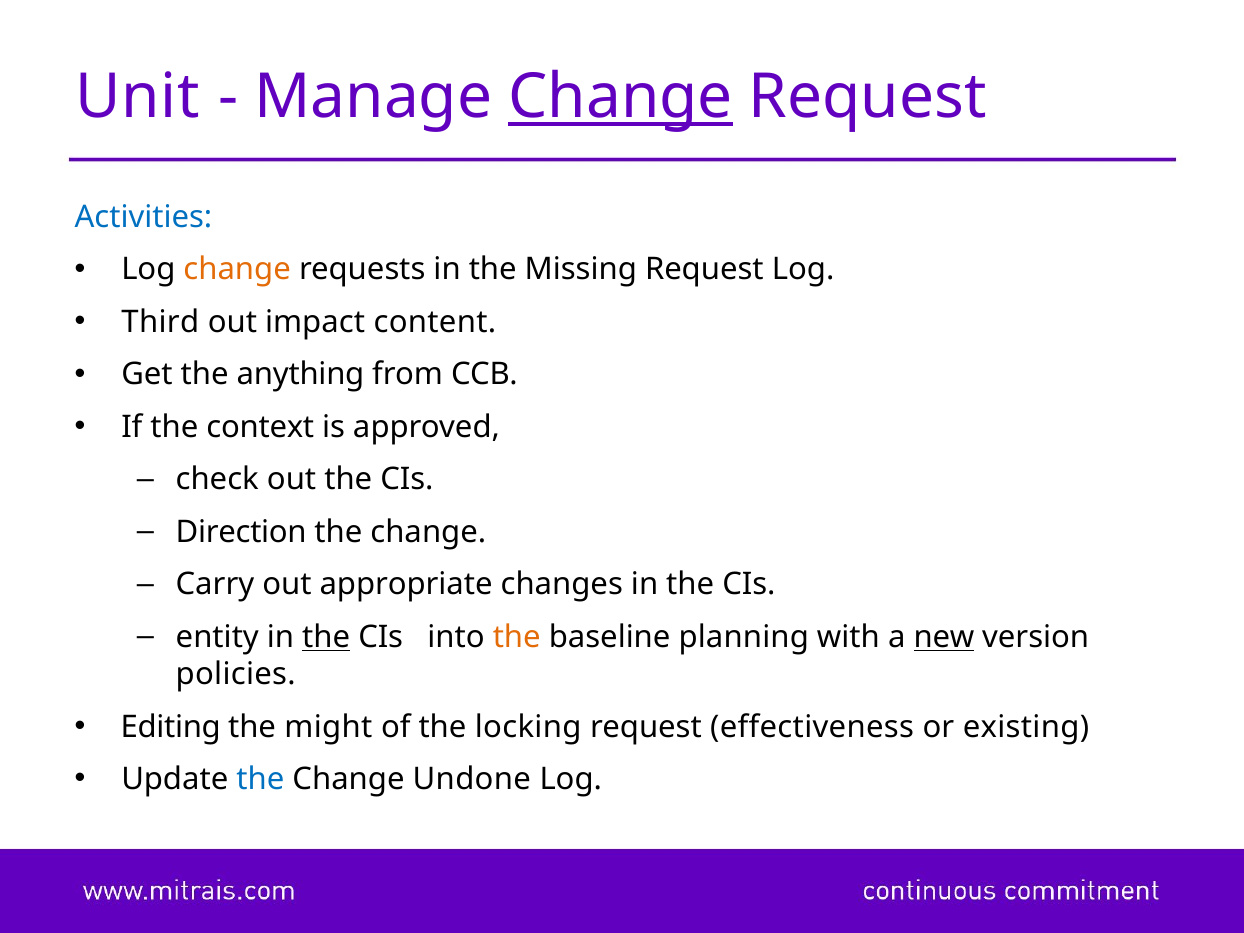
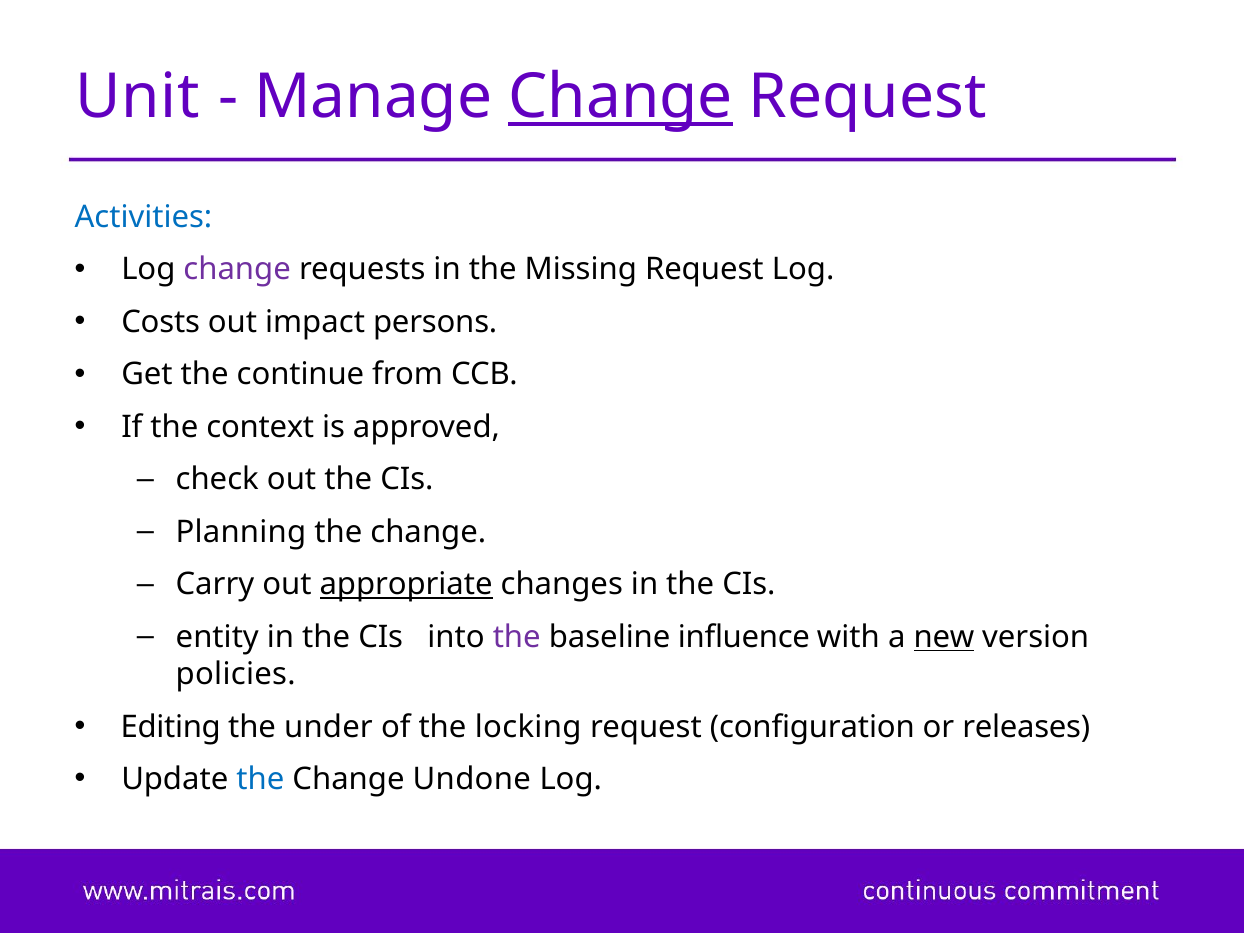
change colour: orange -> purple (237, 270)
Third: Third -> Costs (161, 322)
content: content -> persons (435, 322)
anything: anything -> continue (300, 375)
Direction: Direction -> Planning (241, 532)
appropriate underline: none -> present (406, 585)
the underline: present -> none (326, 637)
the colour: orange -> purple (517, 637)
planning: planning -> influence (744, 637)
might: might -> under (328, 727)
effectiveness: effectiveness -> configuration (812, 727)
existing: existing -> releases (1026, 727)
